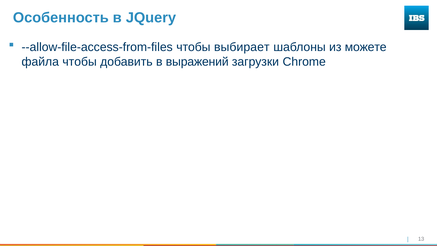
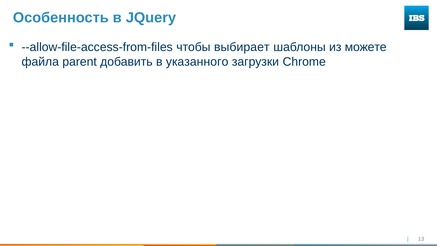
файла чтобы: чтобы -> parent (80, 62)
выражений: выражений -> указанного (197, 62)
